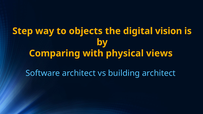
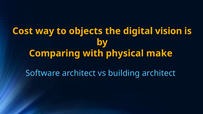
Step: Step -> Cost (23, 31)
views: views -> make (159, 53)
